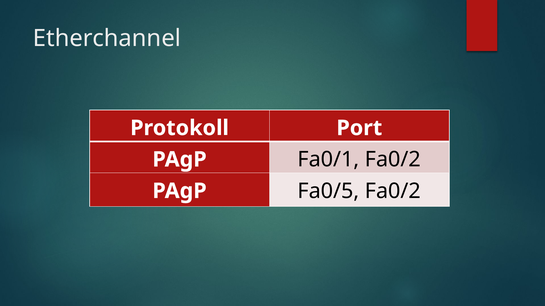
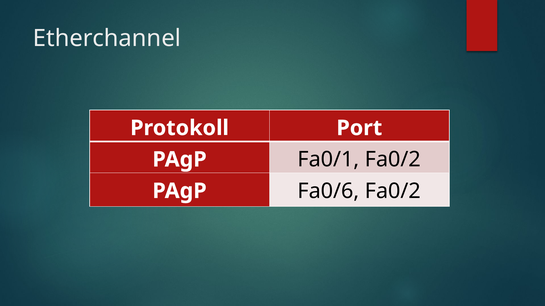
Fa0/5: Fa0/5 -> Fa0/6 (328, 191)
